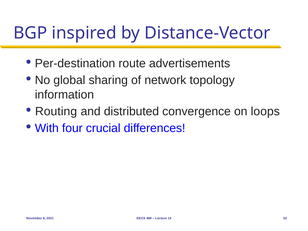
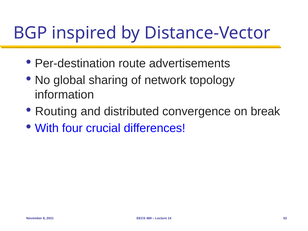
loops: loops -> break (265, 111)
